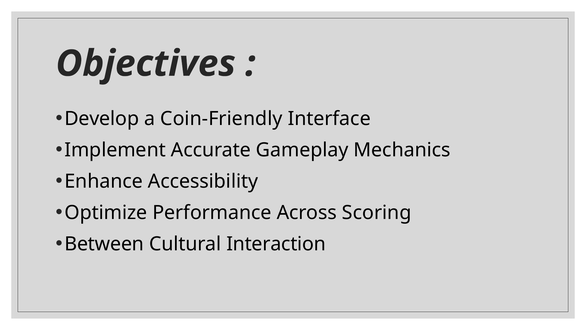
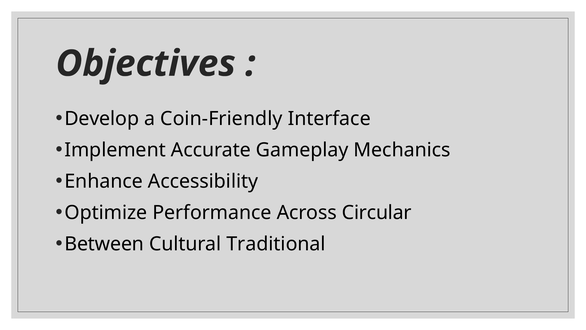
Scoring: Scoring -> Circular (377, 213)
Interaction: Interaction -> Traditional (276, 244)
